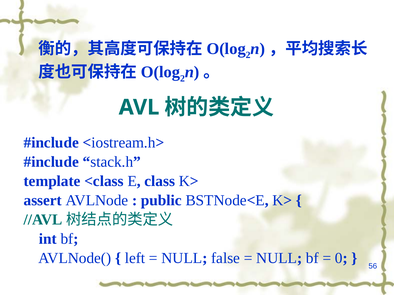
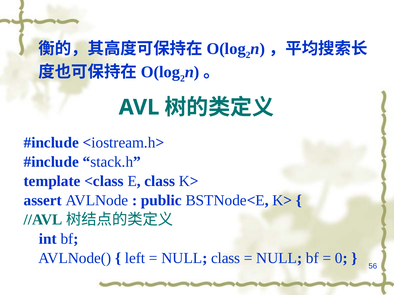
NULL false: false -> class (226, 259)
